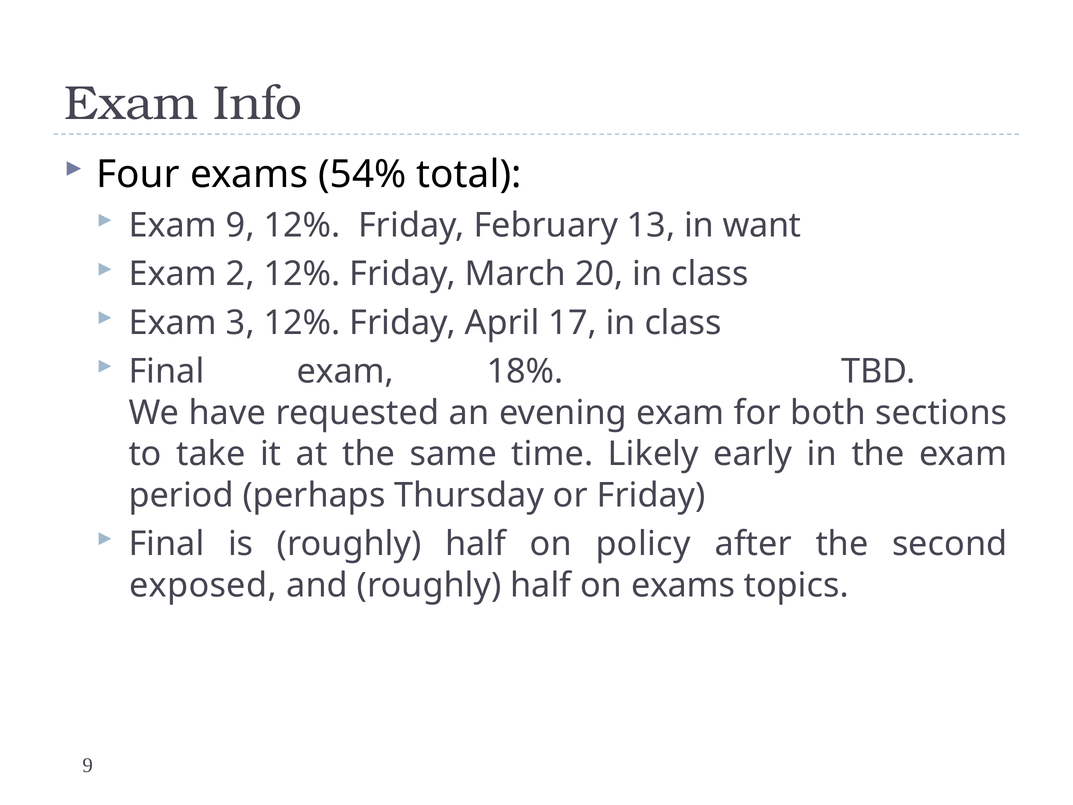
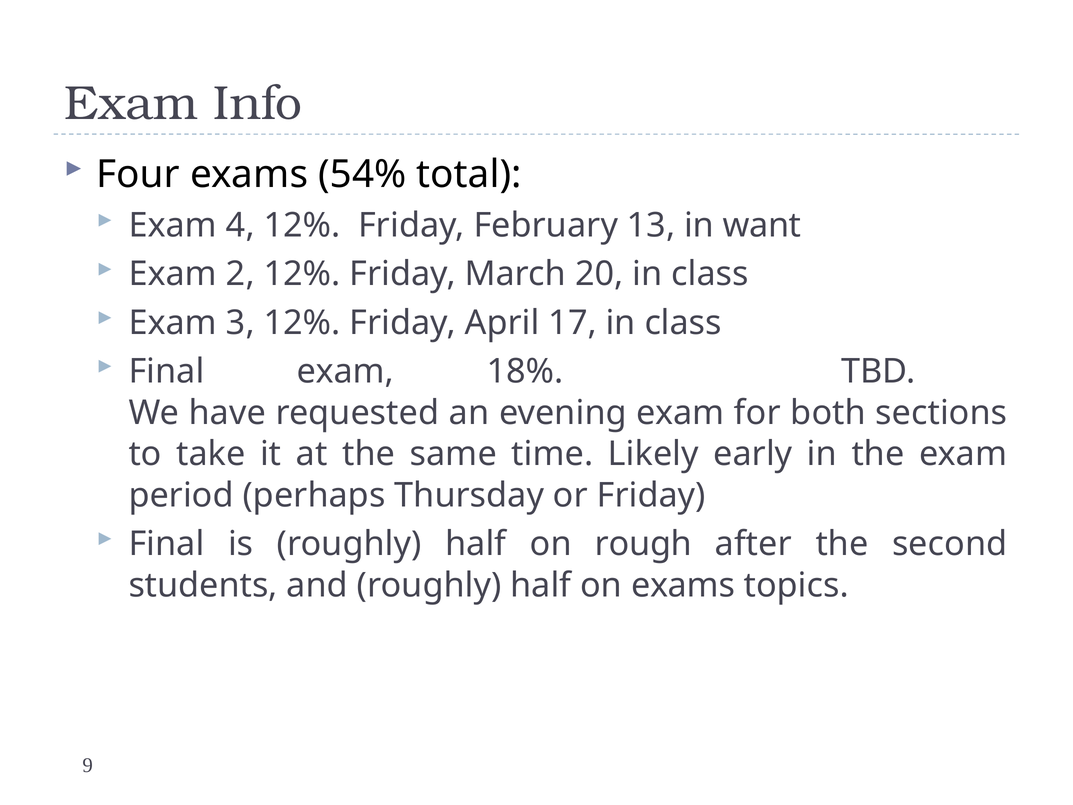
Exam 9: 9 -> 4 (240, 225)
policy: policy -> rough (643, 544)
exposed: exposed -> students (203, 585)
